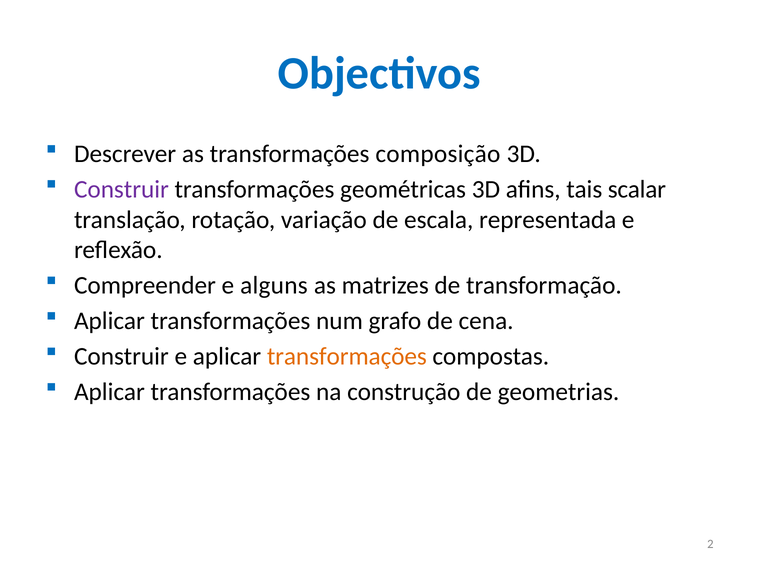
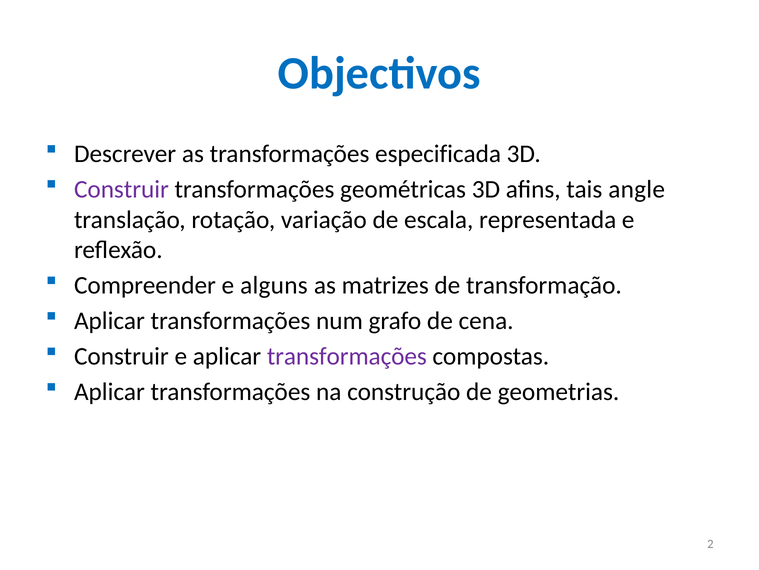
composição: composição -> especificada (438, 154)
scalar: scalar -> angle (637, 189)
transformações colour: orange -> purple (347, 356)
